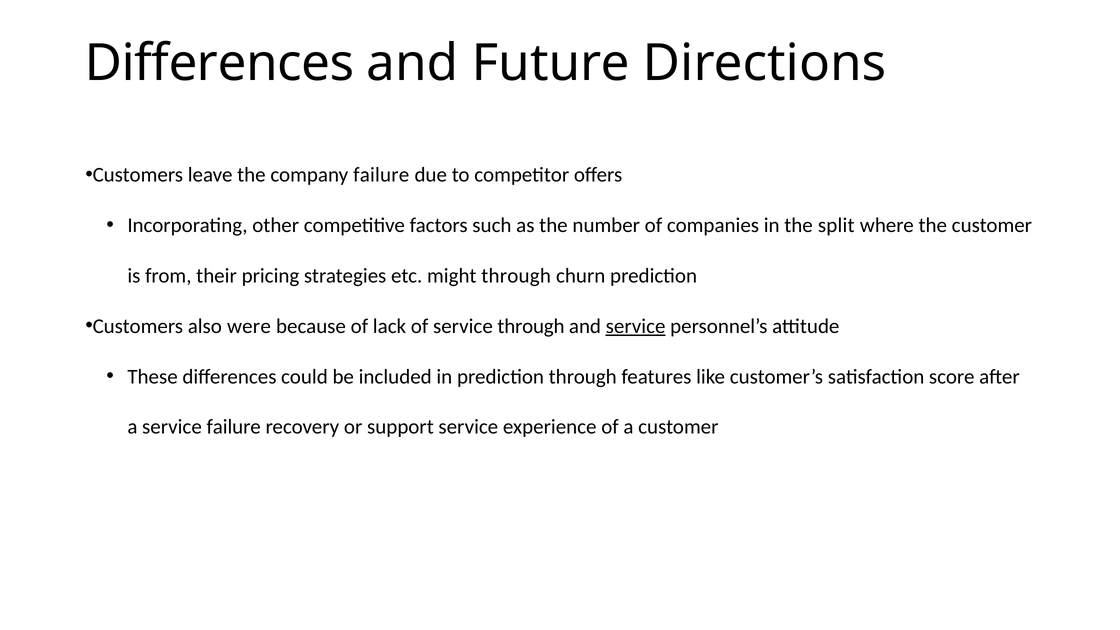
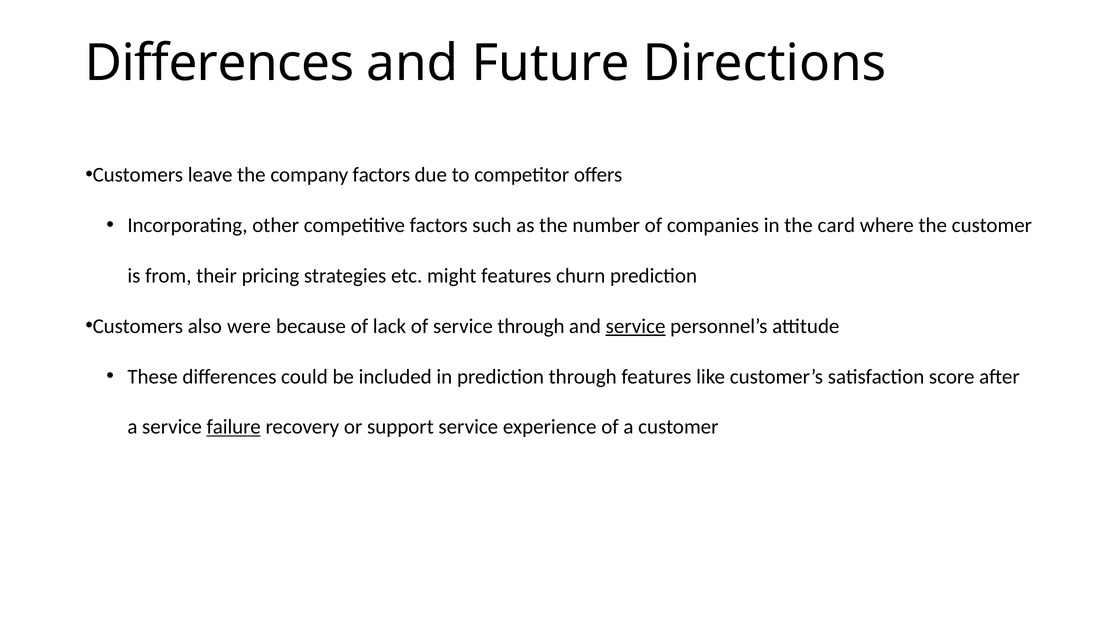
company failure: failure -> factors (381, 175)
split: split -> card (836, 225)
might through: through -> features (516, 276)
failure underline: none -> present (234, 427)
